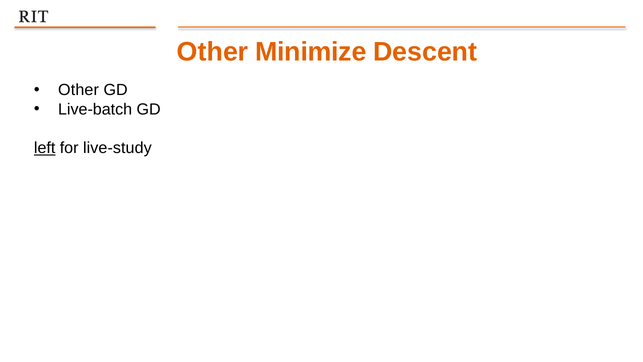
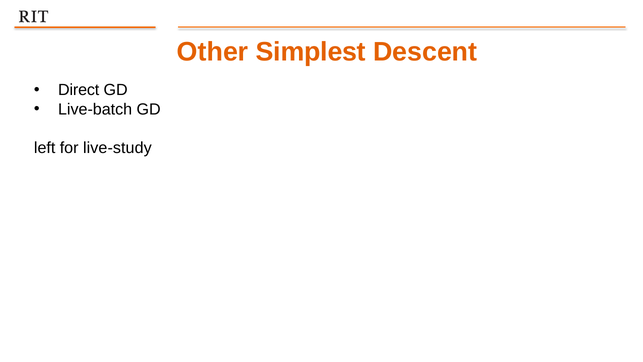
Minimize: Minimize -> Simplest (311, 52)
Other: Other -> Direct (79, 90)
left underline: present -> none (45, 148)
